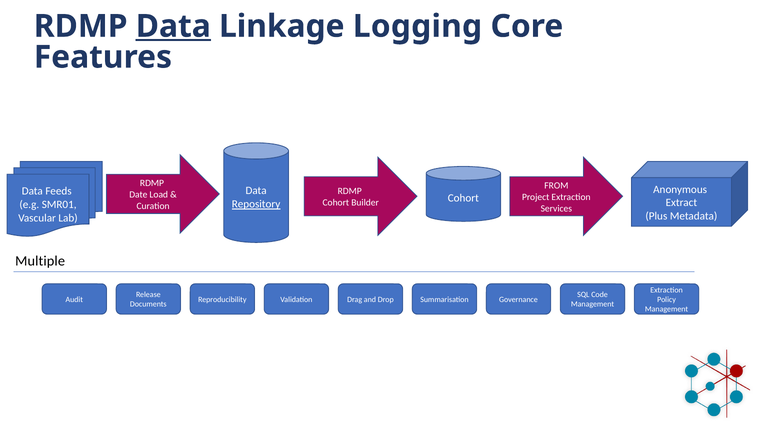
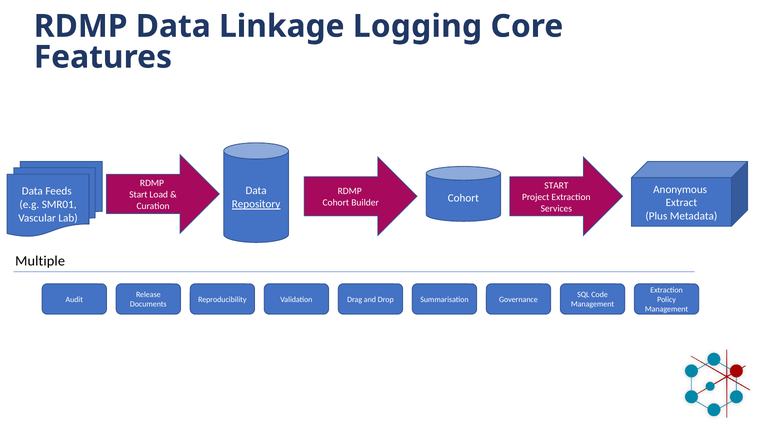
Data underline: present -> none (173, 26)
FROM: FROM -> START (556, 186)
Date: Date -> Start (138, 195)
